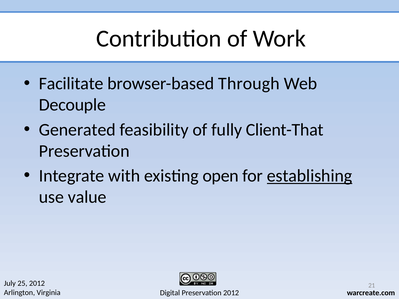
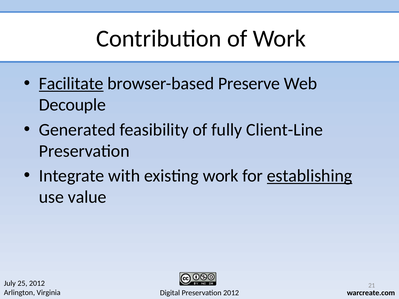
Facilitate underline: none -> present (71, 84)
Through: Through -> Preserve (249, 84)
Client-That: Client-That -> Client-Line (285, 130)
existing open: open -> work (221, 176)
